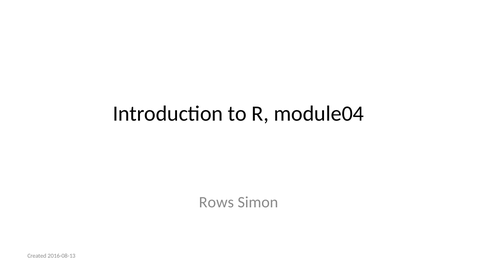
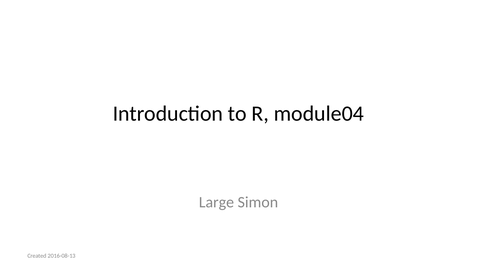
Rows: Rows -> Large (216, 203)
